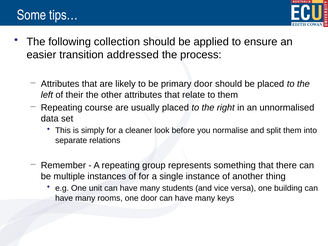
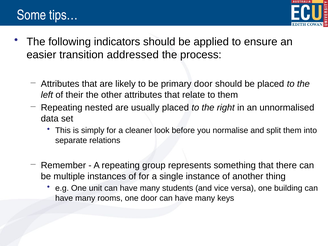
collection: collection -> indicators (117, 42)
course: course -> nested (99, 108)
